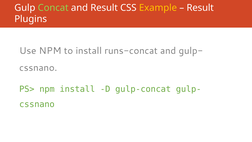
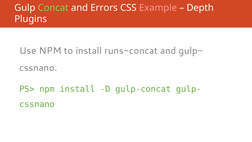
and Result: Result -> Errors (104, 8)
Example colour: yellow -> pink (158, 8)
Result: Result -> Depth (200, 8)
